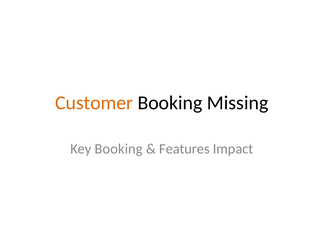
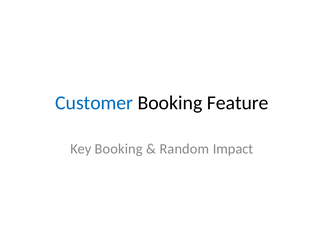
Customer colour: orange -> blue (94, 103)
Missing: Missing -> Feature (238, 103)
Features: Features -> Random (184, 149)
